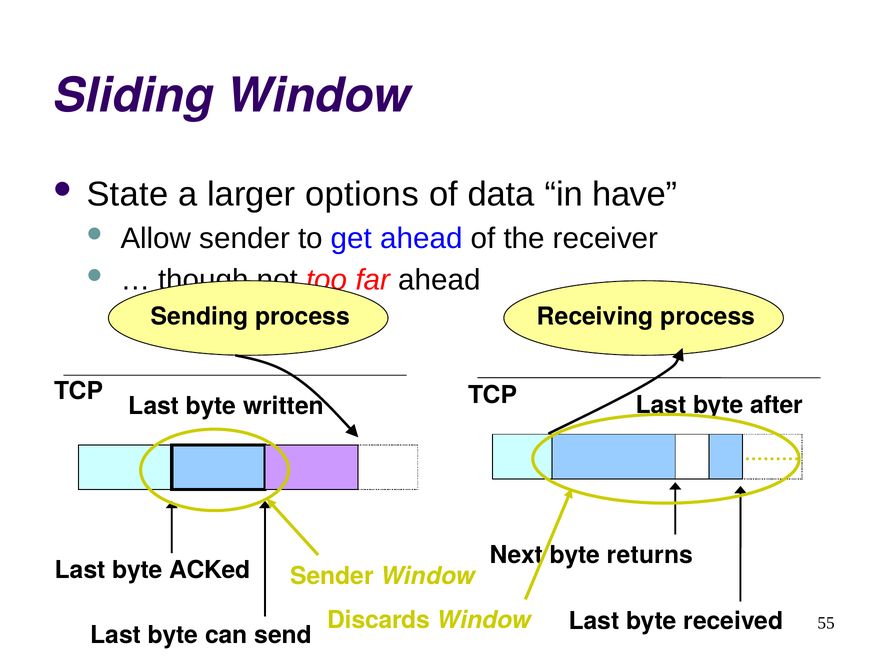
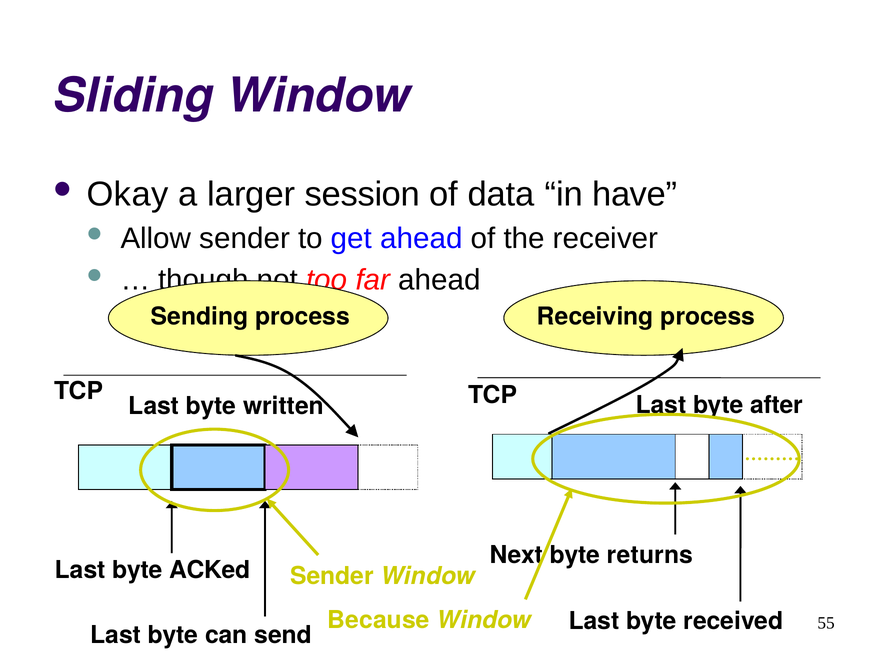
State: State -> Okay (128, 195)
options: options -> session (362, 195)
Discards: Discards -> Because (379, 620)
